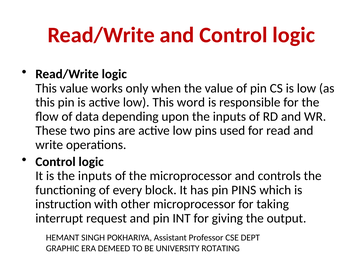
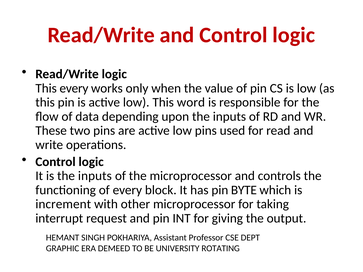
This value: value -> every (74, 88)
pin PINS: PINS -> BYTE (244, 190)
instruction: instruction -> increment (63, 204)
